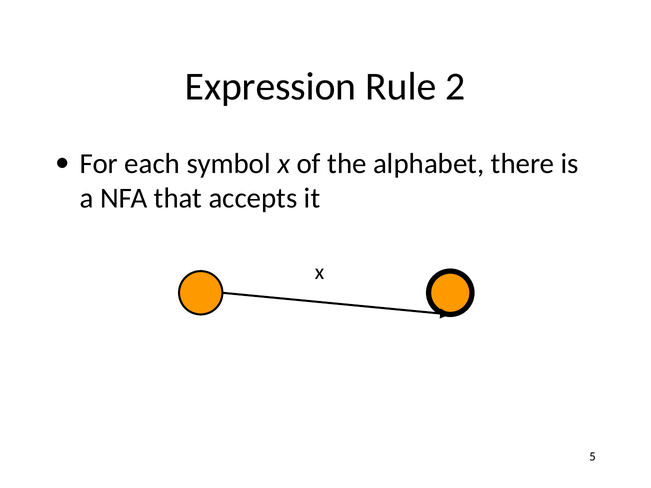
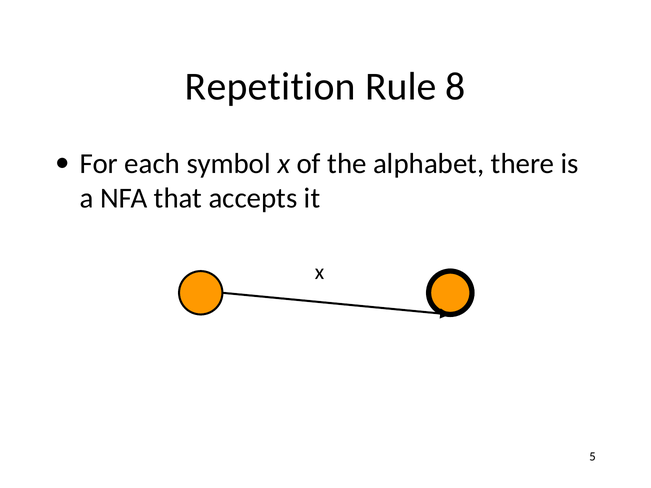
Expression: Expression -> Repetition (270, 87)
2: 2 -> 8 (455, 87)
